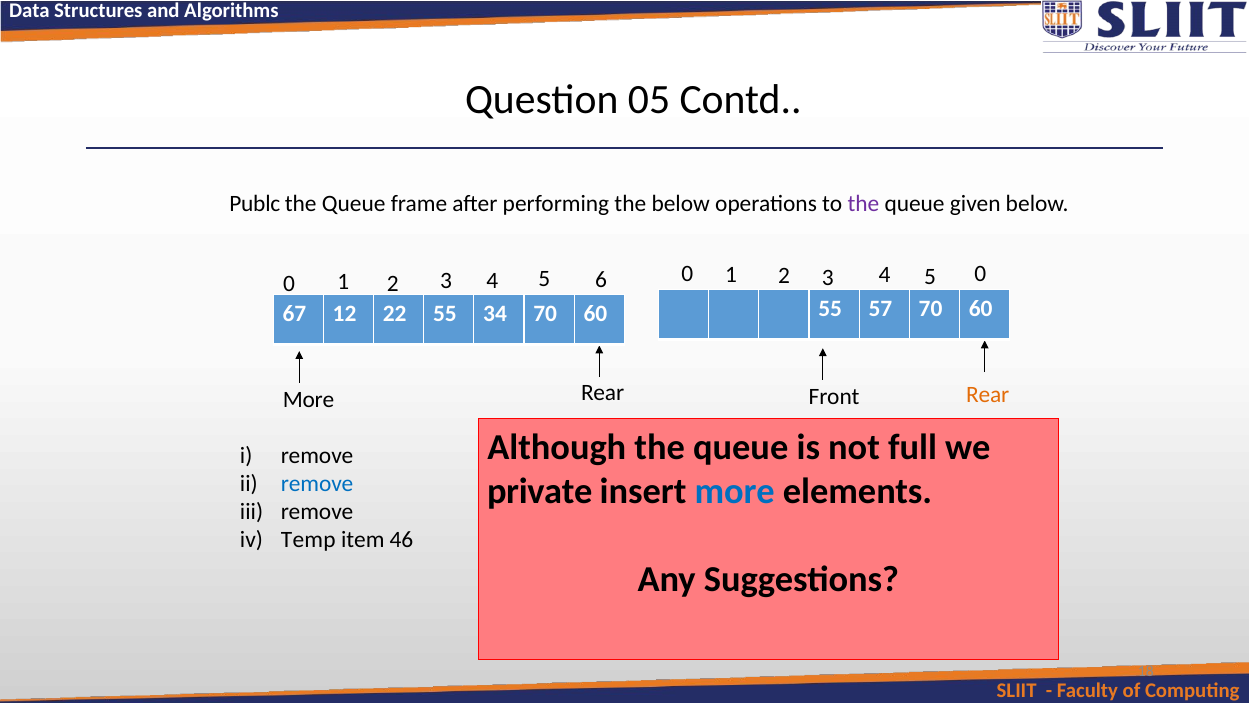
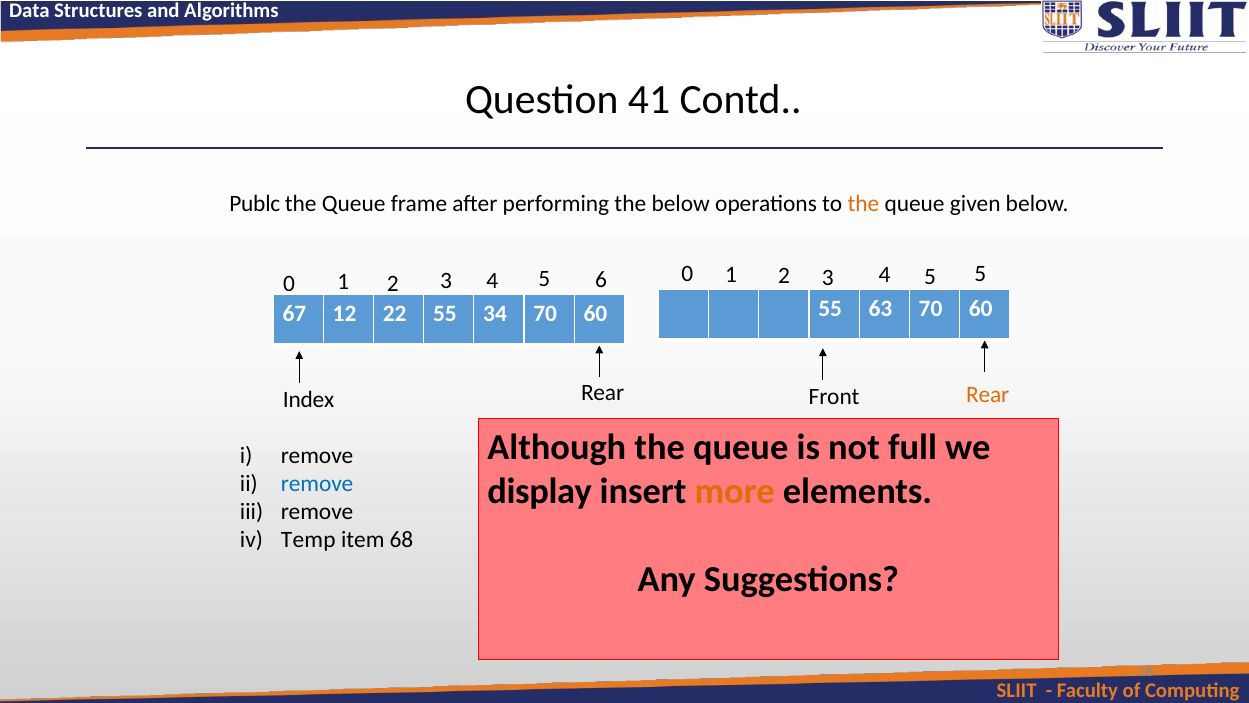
05: 05 -> 41 (649, 100)
the colour: purple -> orange (863, 203)
5 0: 0 -> 5 (980, 274)
57: 57 -> 63 (880, 308)
More: More -> Index (309, 400)
private: private -> display (540, 491)
more colour: blue -> orange (735, 491)
46: 46 -> 68 (401, 540)
